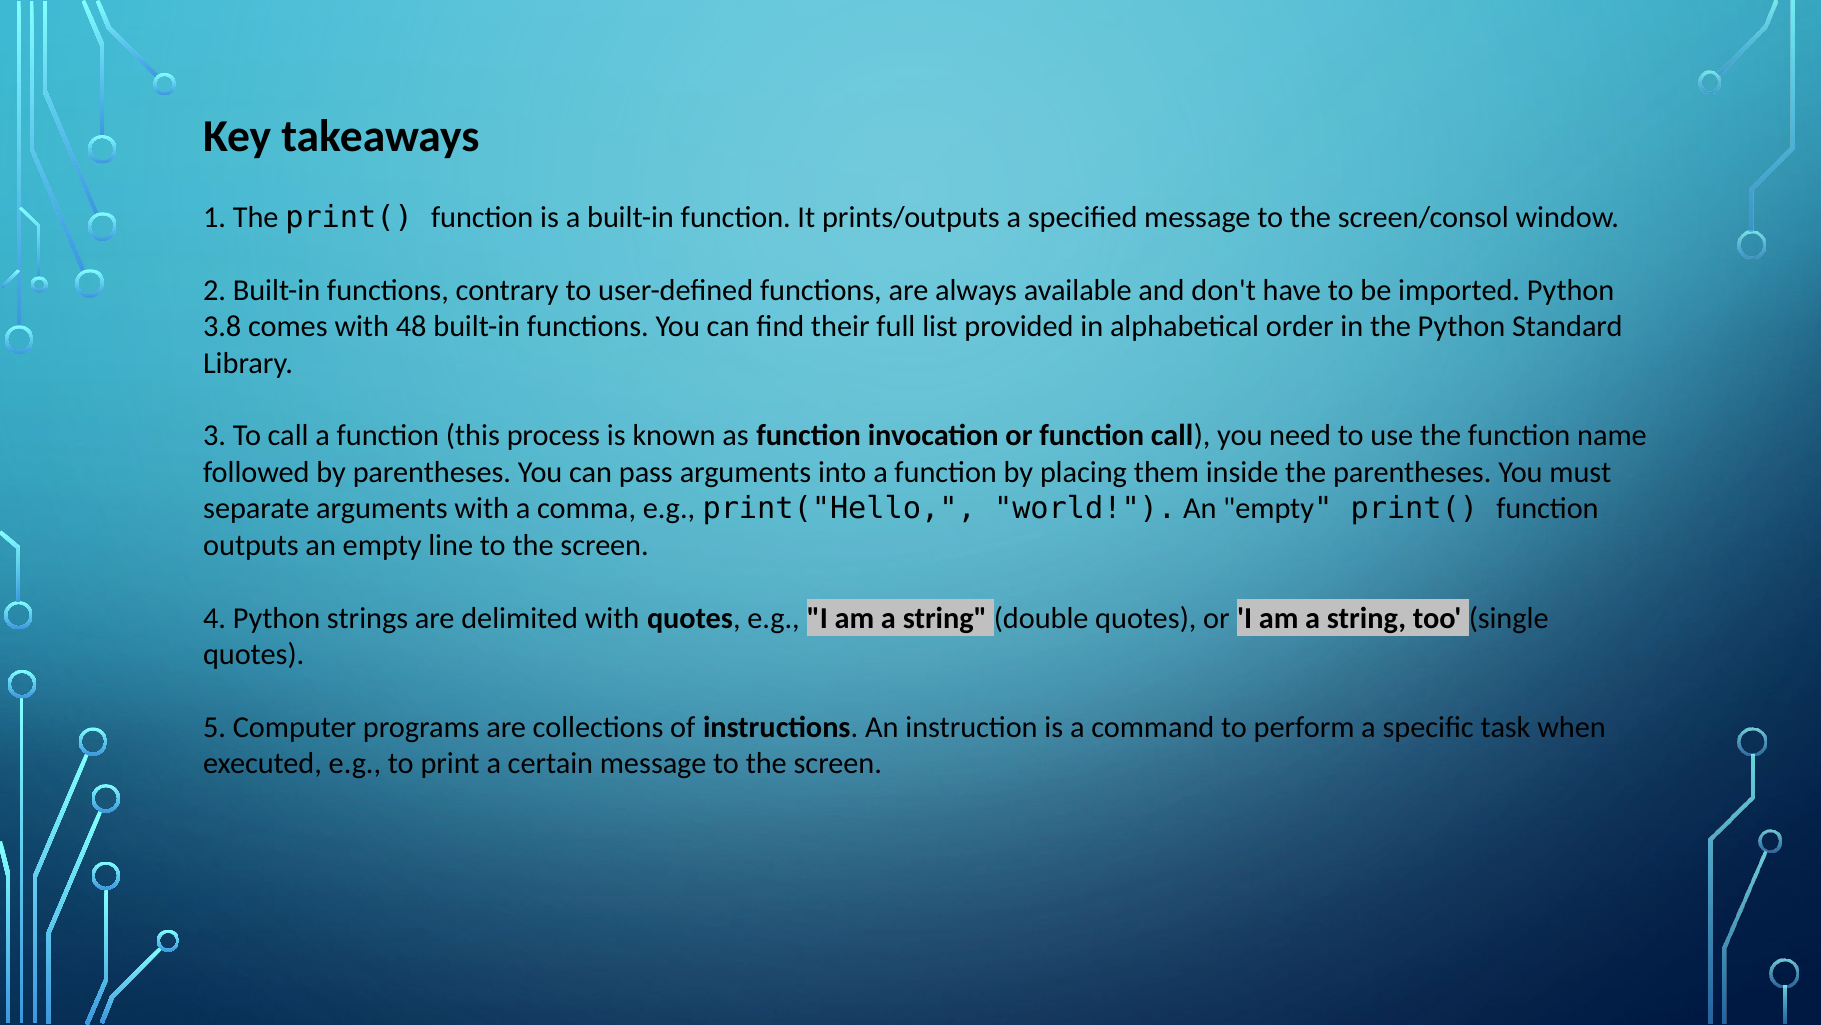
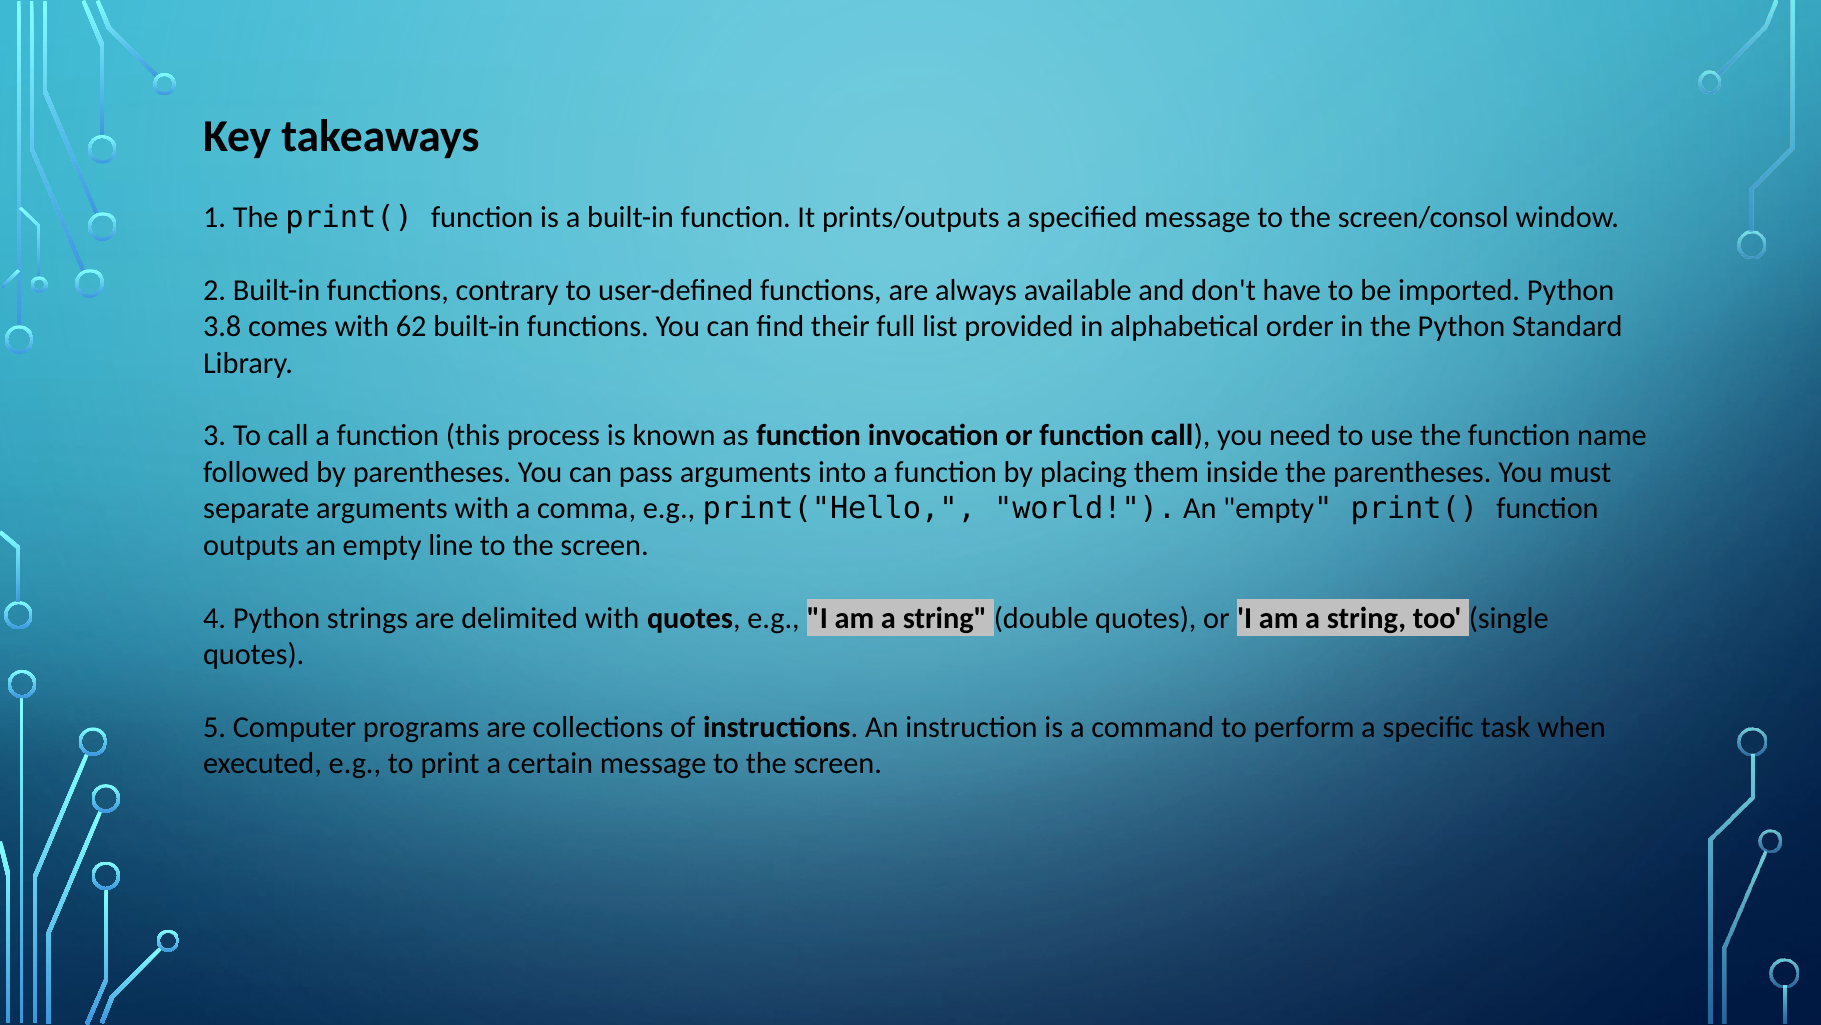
48: 48 -> 62 (411, 326)
